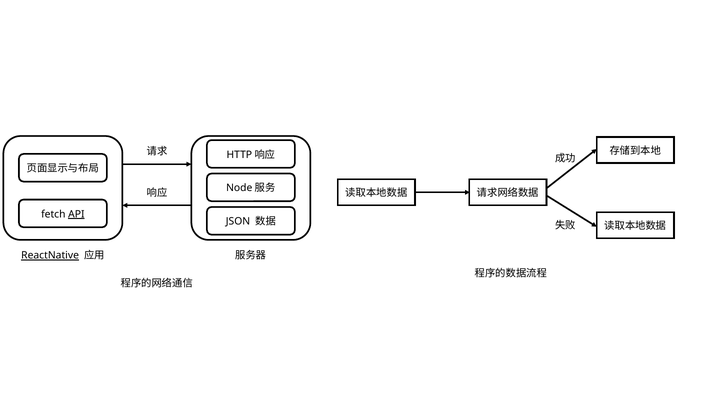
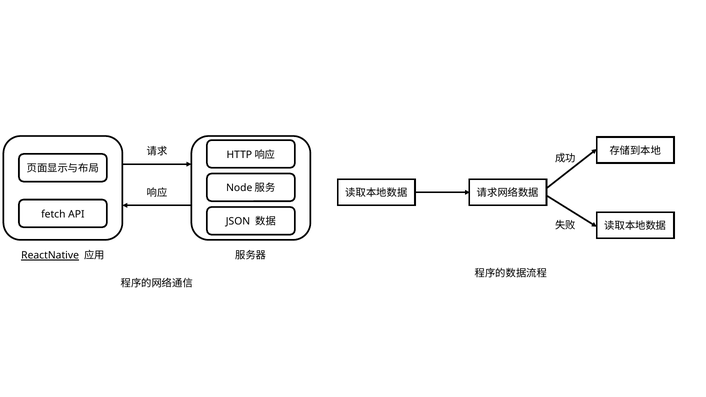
API underline: present -> none (76, 214)
